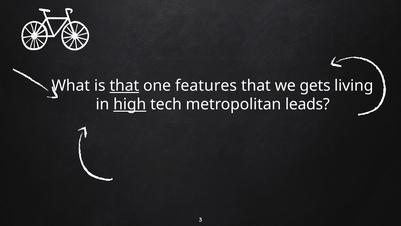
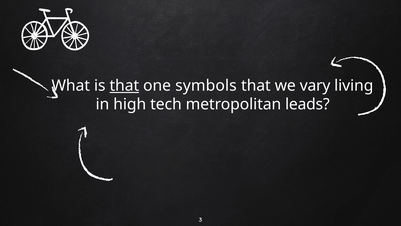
features: features -> symbols (206, 86)
gets: gets -> vary (315, 86)
high underline: present -> none (130, 104)
